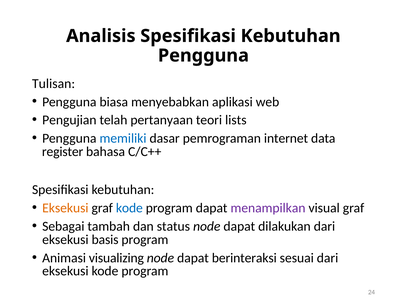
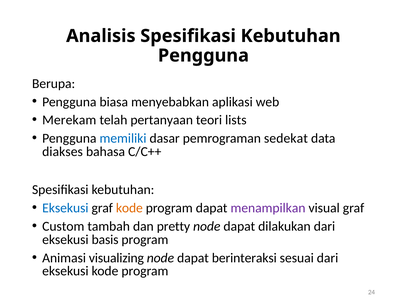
Tulisan: Tulisan -> Berupa (54, 83)
Pengujian: Pengujian -> Merekam (69, 120)
internet: internet -> sedekat (286, 138)
register: register -> diakses (63, 151)
Eksekusi colour: orange -> blue (65, 208)
kode colour: blue -> orange (129, 208)
Sebagai: Sebagai -> Custom (63, 226)
status: status -> pretty (173, 226)
